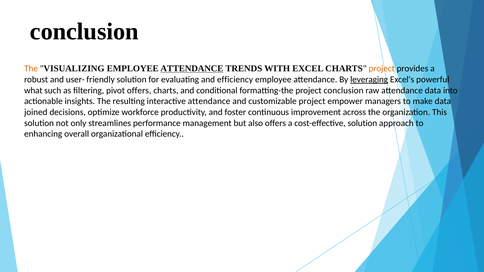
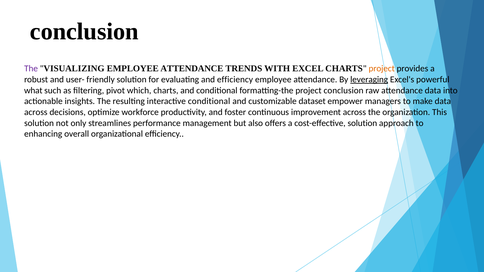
The colour: orange -> purple (31, 69)
ATTENDANCE underline: present -> none (192, 69)
pivot offers: offers -> which (139, 90)
interactive attendance: attendance -> conditional (209, 101)
customizable project: project -> dataset (312, 101)
joined: joined -> across (36, 112)
